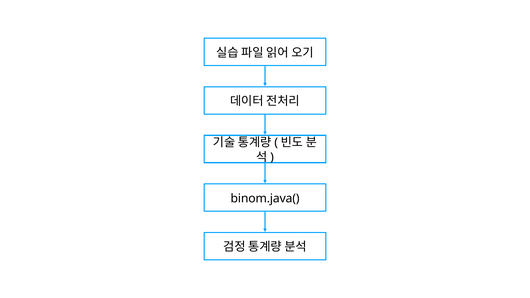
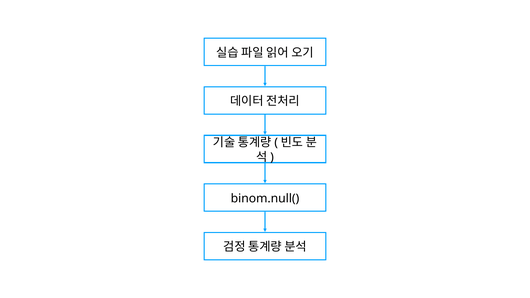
binom.java(: binom.java( -> binom.null( (265, 198)
